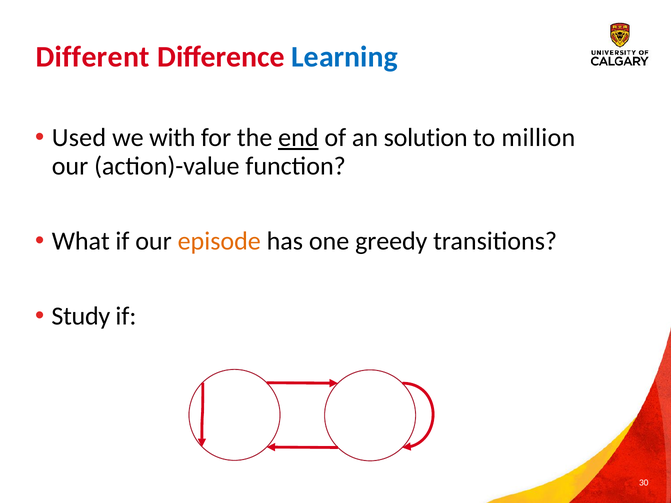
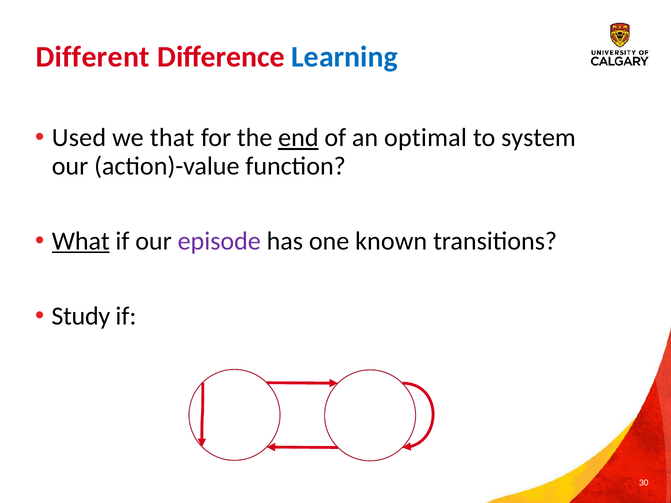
with: with -> that (172, 138)
solution: solution -> optimal (425, 138)
million: million -> system (538, 138)
What underline: none -> present (81, 241)
episode colour: orange -> purple (219, 241)
greedy: greedy -> known (391, 241)
